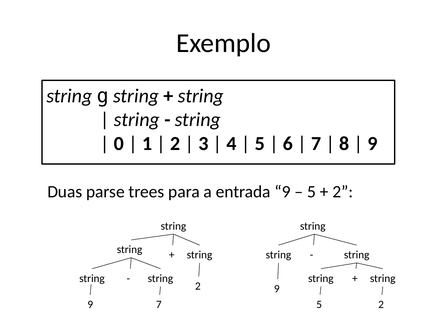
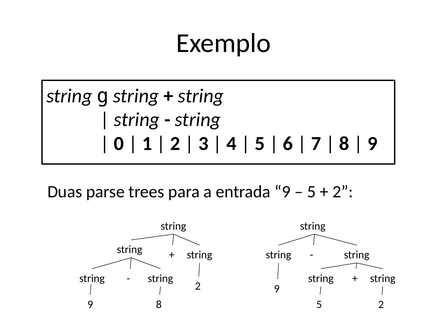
9 7: 7 -> 8 (159, 305)
